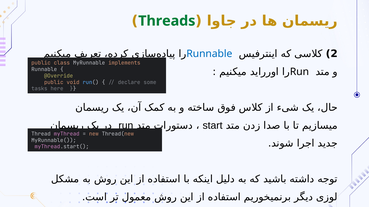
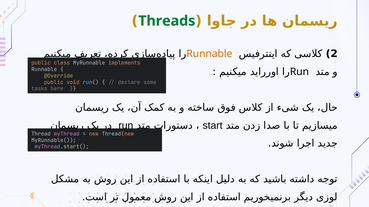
Runnable colour: blue -> orange (209, 54)
